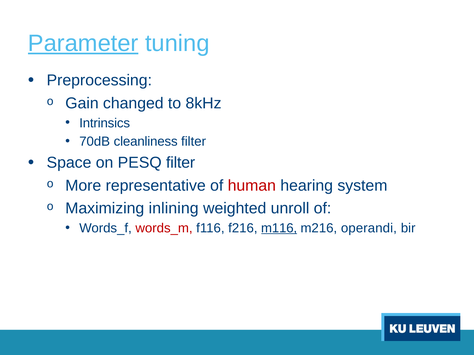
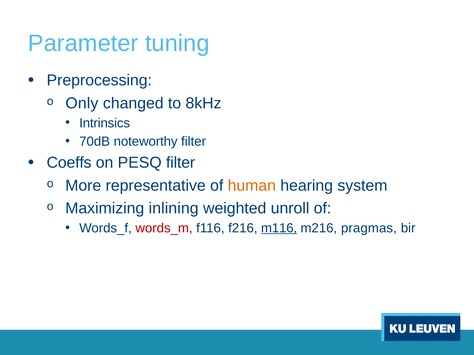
Parameter underline: present -> none (83, 43)
Gain: Gain -> Only (82, 103)
cleanliness: cleanliness -> noteworthy (146, 142)
Space: Space -> Coeffs (69, 163)
human colour: red -> orange (252, 186)
operandi: operandi -> pragmas (369, 228)
